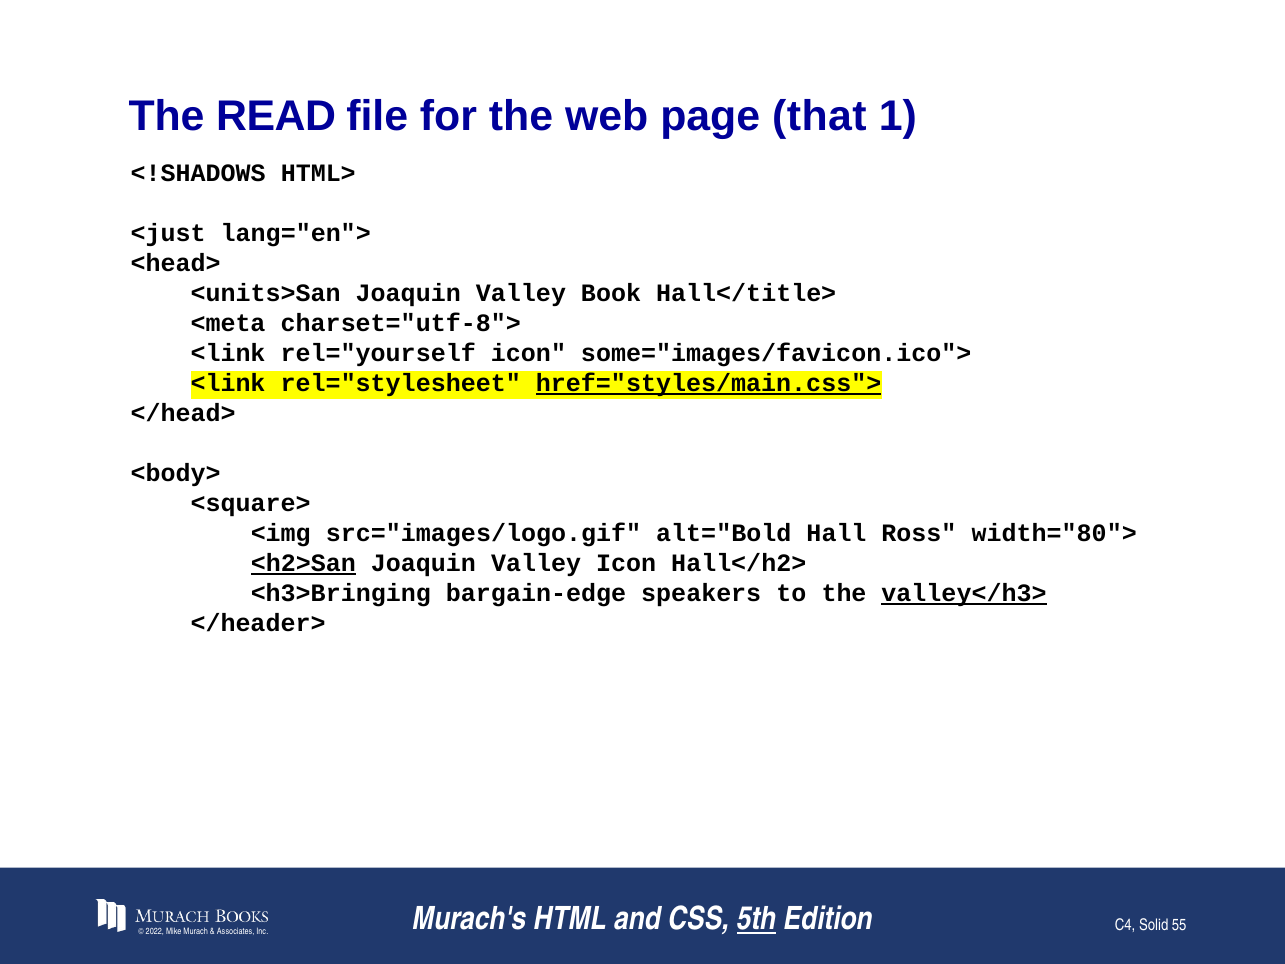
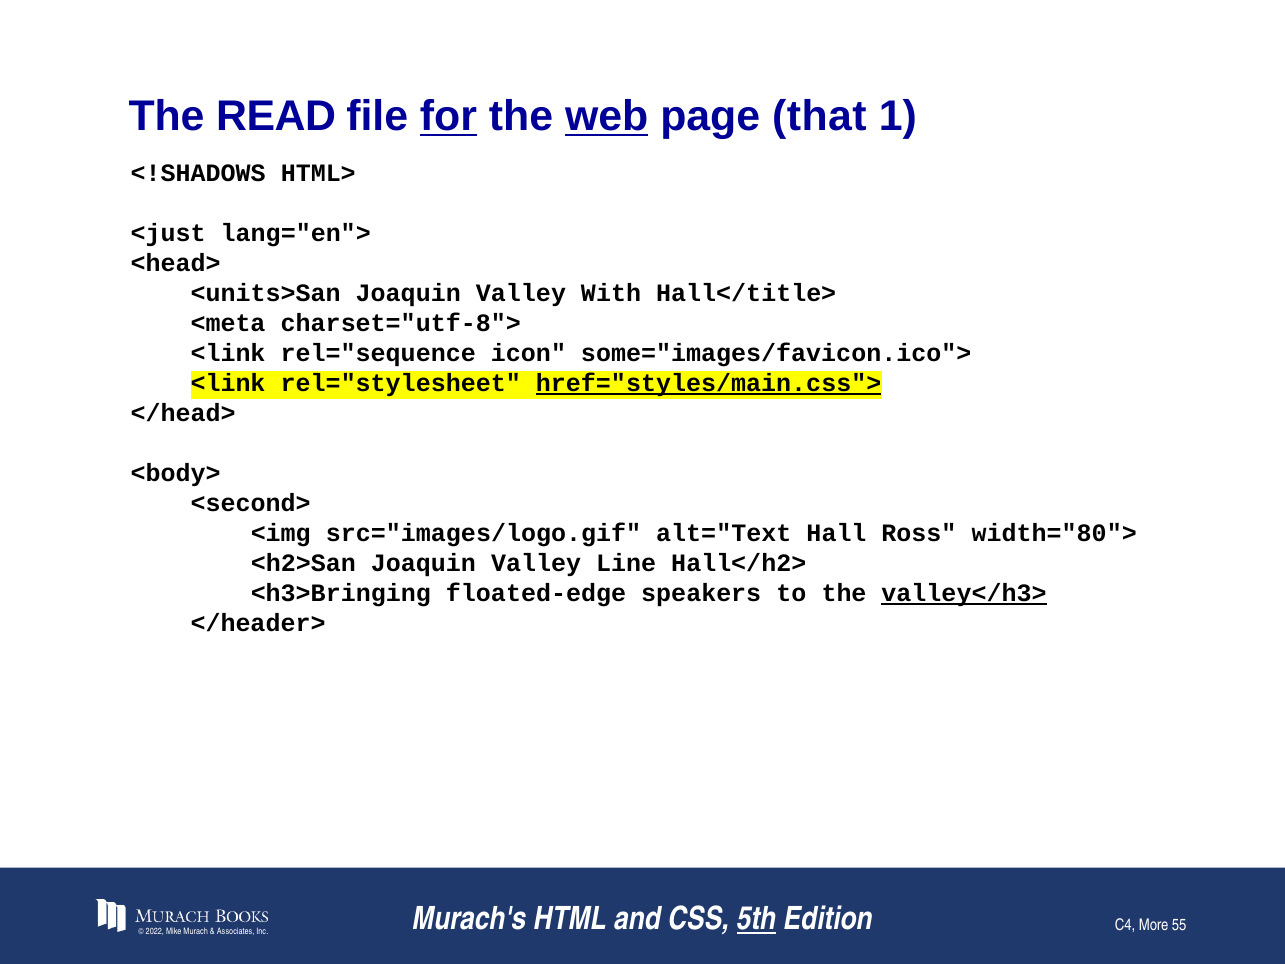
for underline: none -> present (448, 117)
web underline: none -> present (607, 117)
Book: Book -> With (611, 293)
rel="yourself: rel="yourself -> rel="sequence (378, 353)
<square>: <square> -> <second> (251, 503)
alt="Bold: alt="Bold -> alt="Text (724, 533)
<h2>San underline: present -> none (303, 563)
Valley Icon: Icon -> Line (626, 563)
bargain-edge: bargain-edge -> floated-edge (536, 593)
Solid: Solid -> More (1154, 925)
